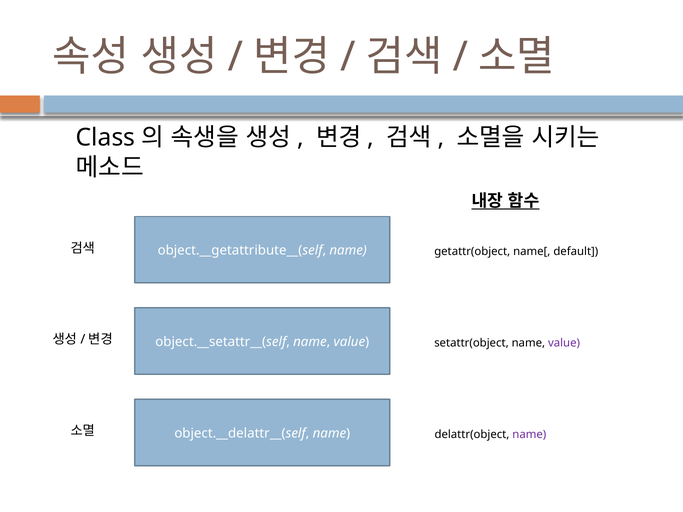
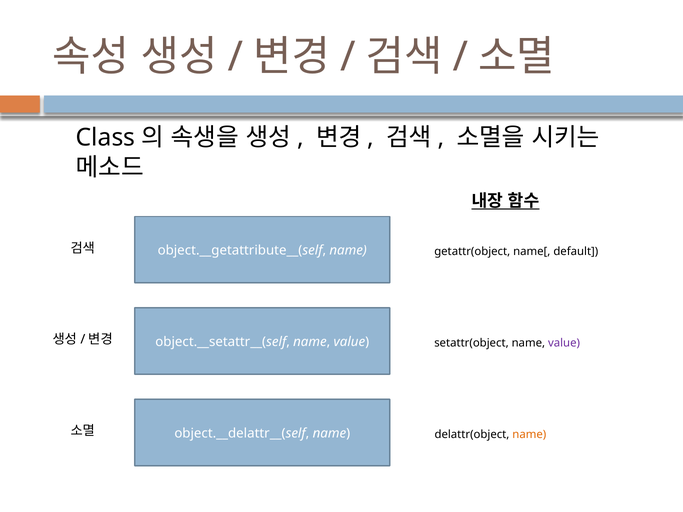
name colour: purple -> orange (529, 435)
